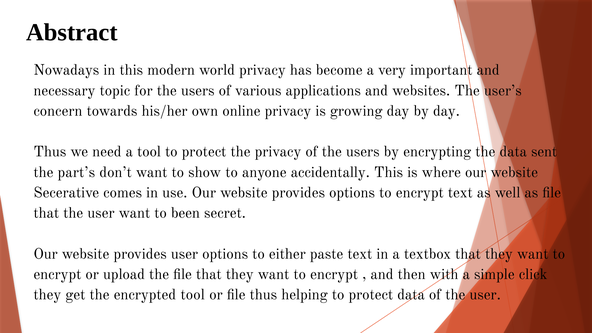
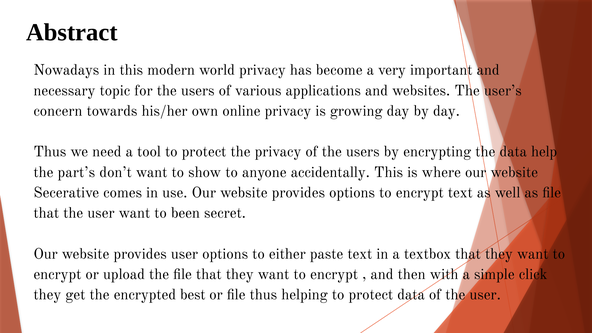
sent: sent -> help (544, 152)
encrypted tool: tool -> best (193, 295)
